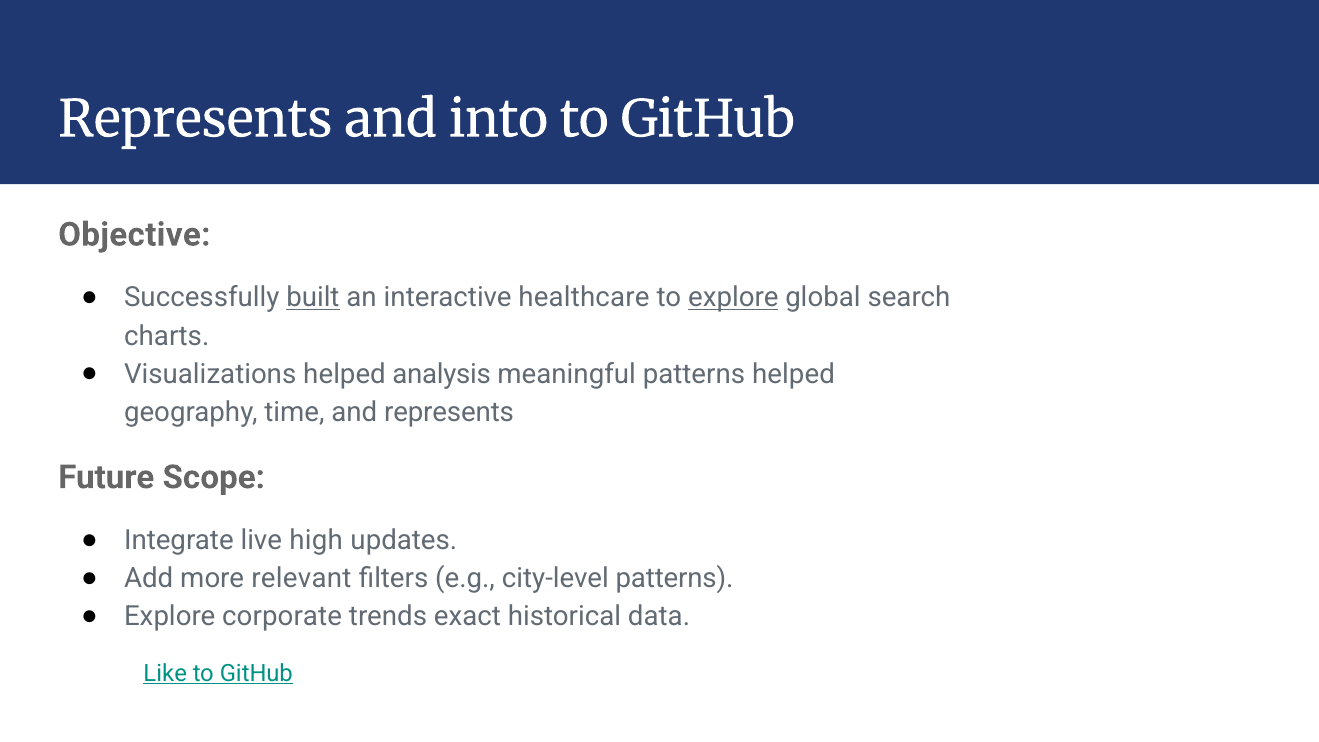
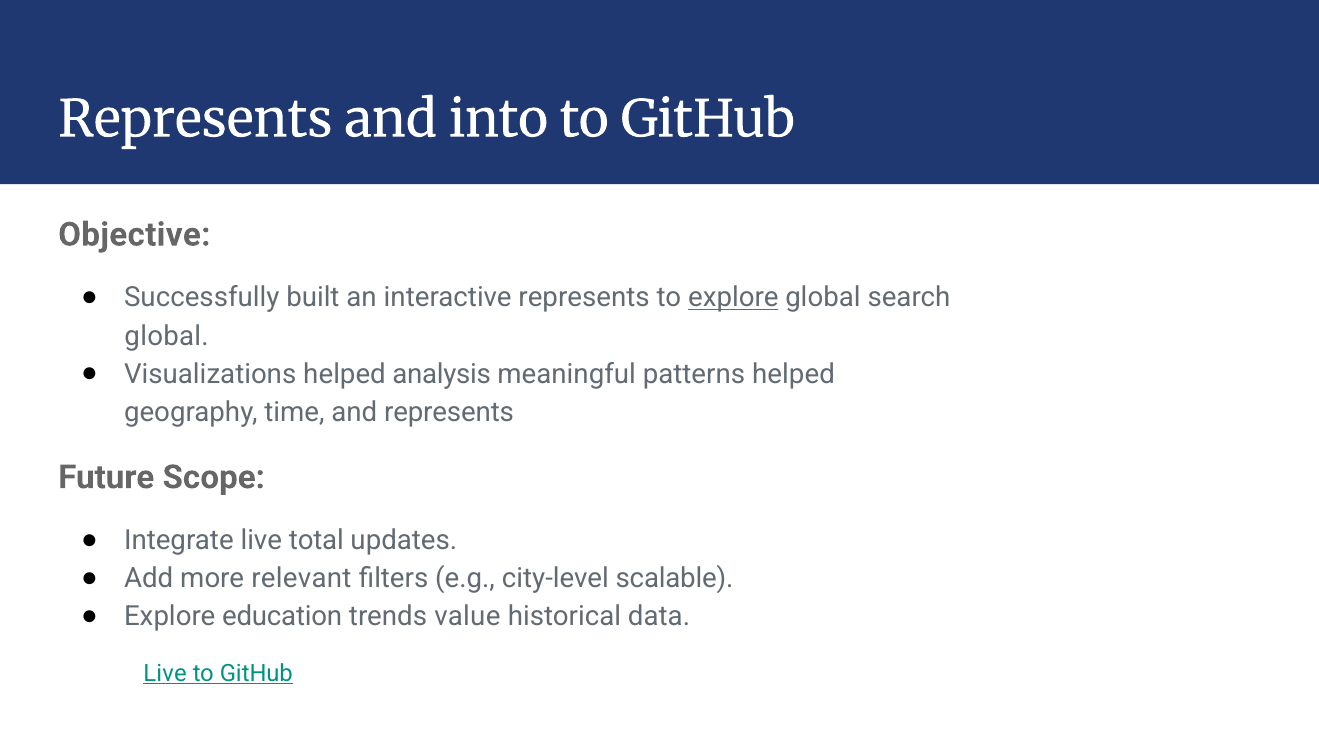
built underline: present -> none (313, 298)
interactive healthcare: healthcare -> represents (584, 298)
charts: charts -> global (167, 336)
high: high -> total (316, 540)
city-level patterns: patterns -> scalable (674, 579)
corporate: corporate -> education (282, 617)
exact: exact -> value (467, 617)
Like: Like -> Live (165, 673)
